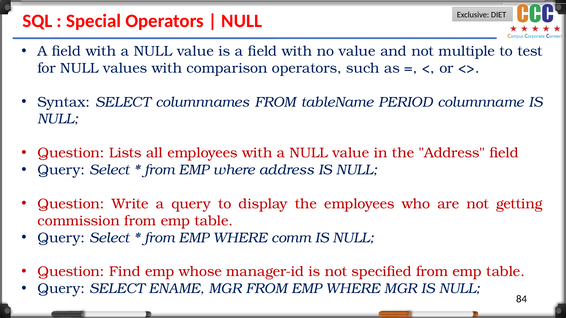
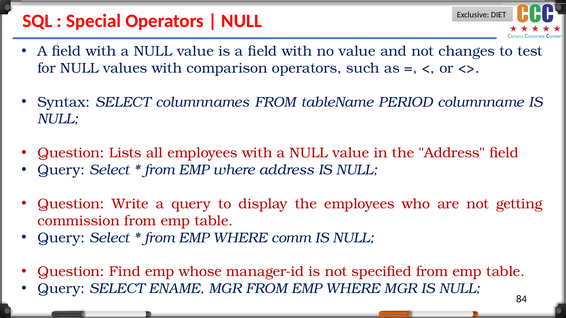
multiple: multiple -> changes (467, 51)
